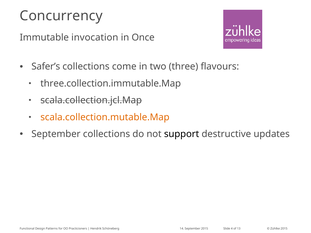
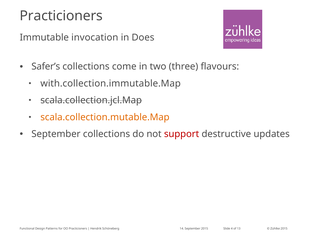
Concurrency: Concurrency -> Practicioners (61, 16)
Once: Once -> Does (143, 37)
three.collection.immutable.Map: three.collection.immutable.Map -> with.collection.immutable.Map (111, 84)
support colour: black -> red (182, 134)
